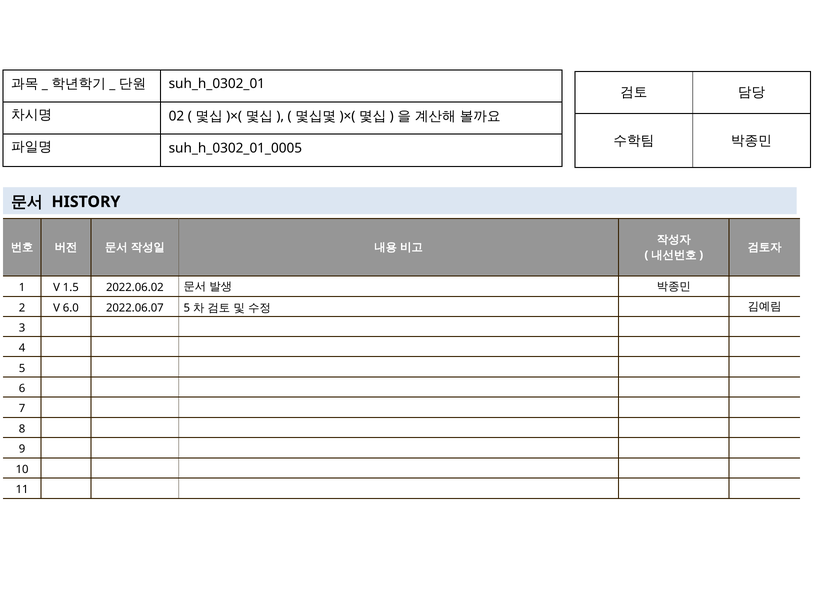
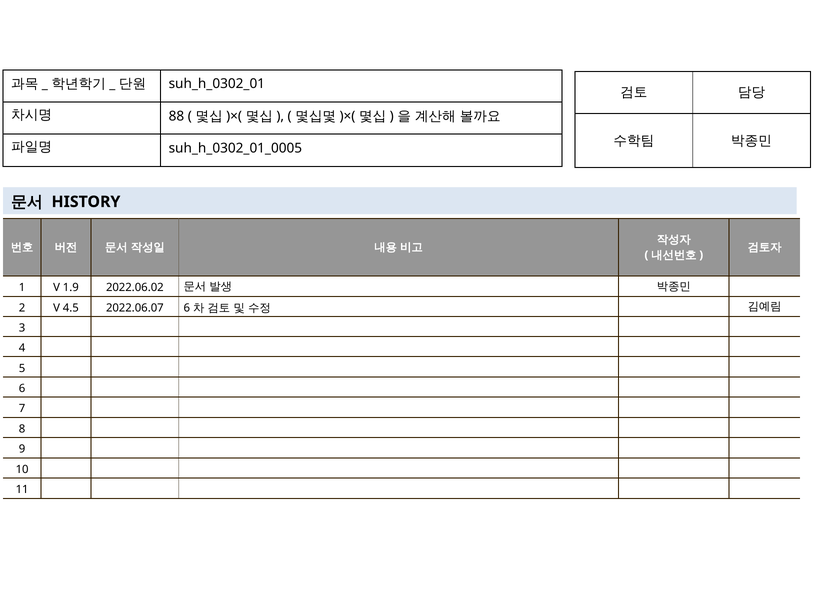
02: 02 -> 88 (176, 116)
1.5: 1.5 -> 1.9 (71, 287)
6.0: 6.0 -> 4.5 (71, 308)
2022.06.07 5: 5 -> 6 (187, 308)
